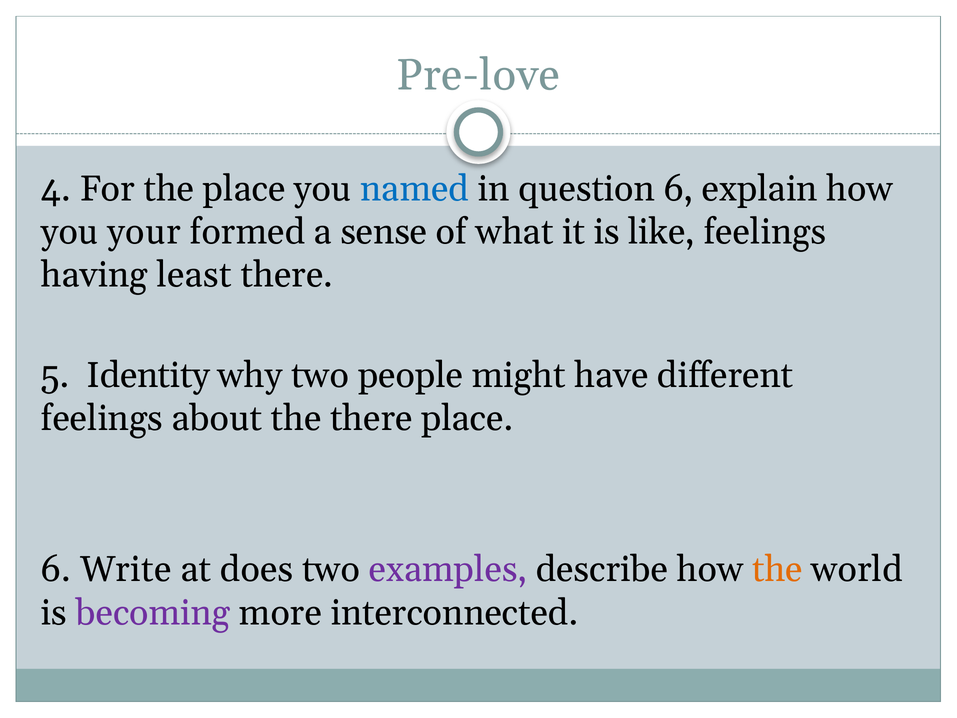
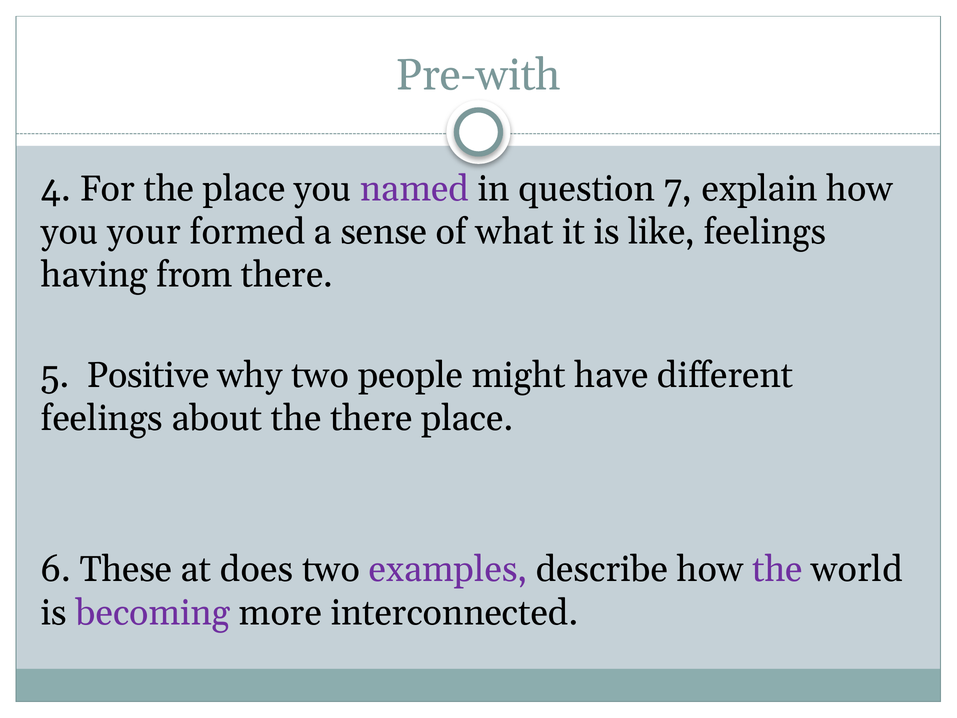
Pre-love: Pre-love -> Pre-with (478, 75)
named colour: blue -> purple (415, 189)
question 6: 6 -> 7 (678, 189)
least: least -> from (194, 275)
Identity: Identity -> Positive (148, 375)
Write: Write -> These (126, 569)
the colour: orange -> purple (777, 569)
